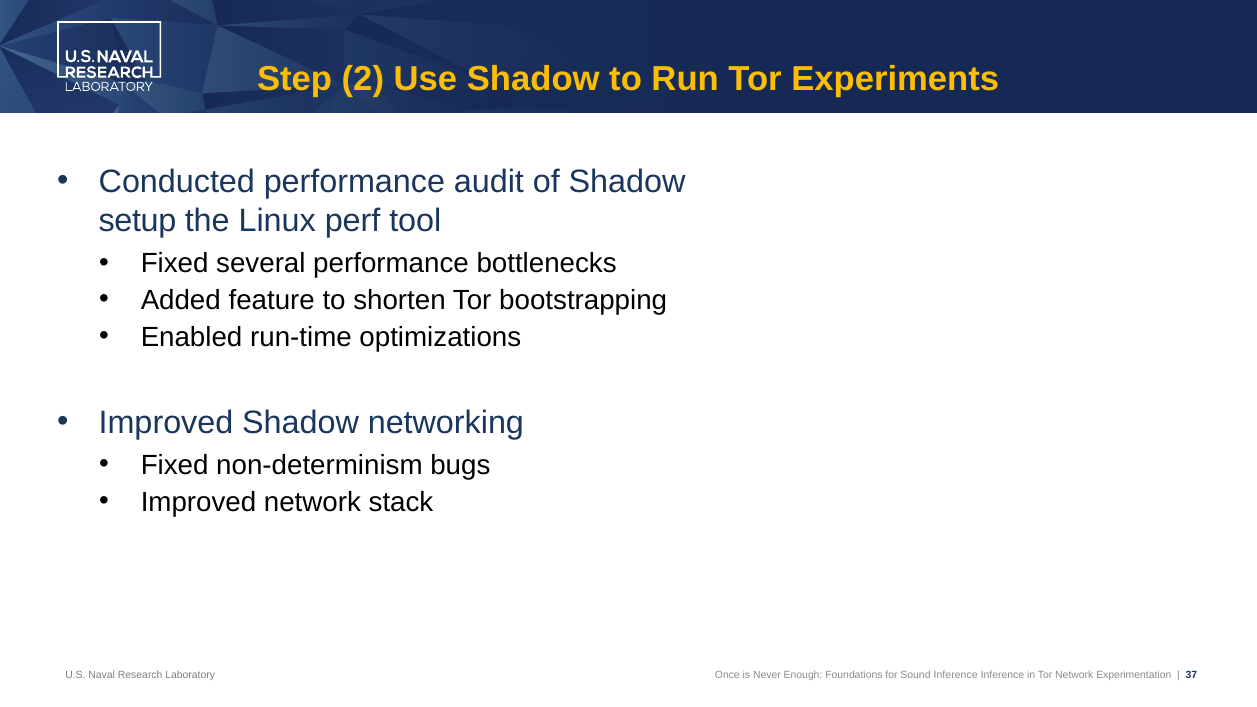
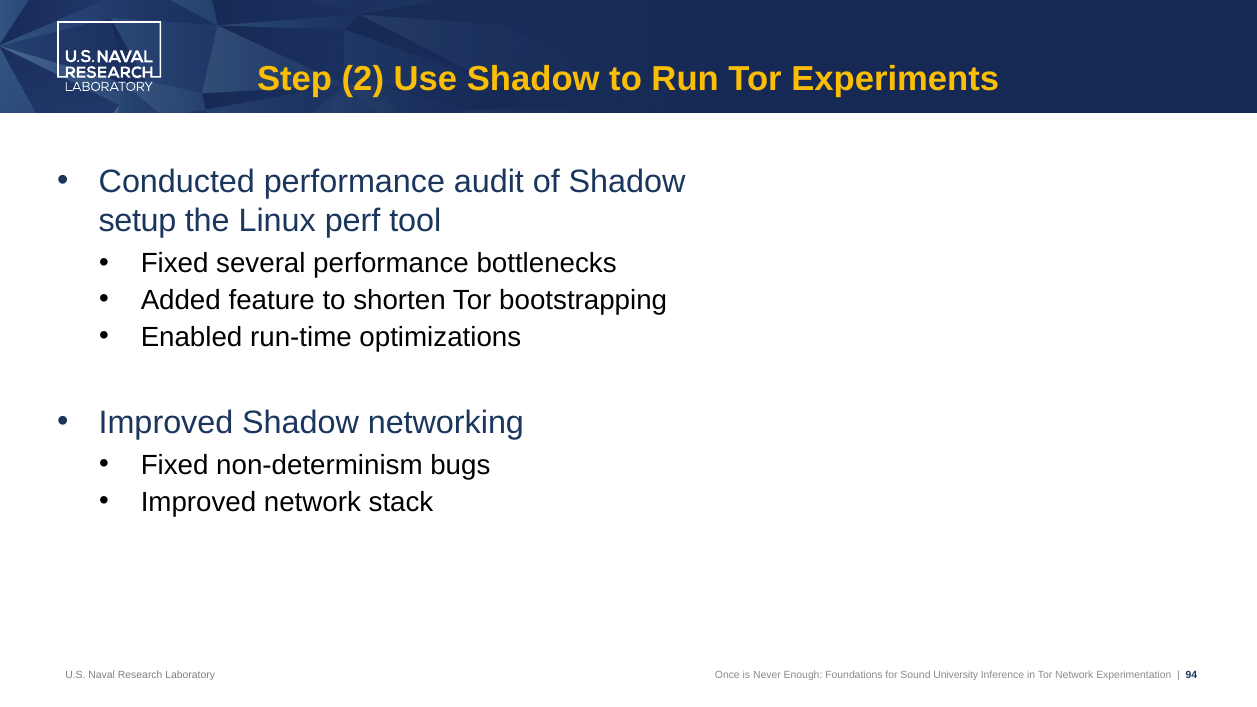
Sound Inference: Inference -> University (956, 675)
37: 37 -> 94 (1191, 675)
